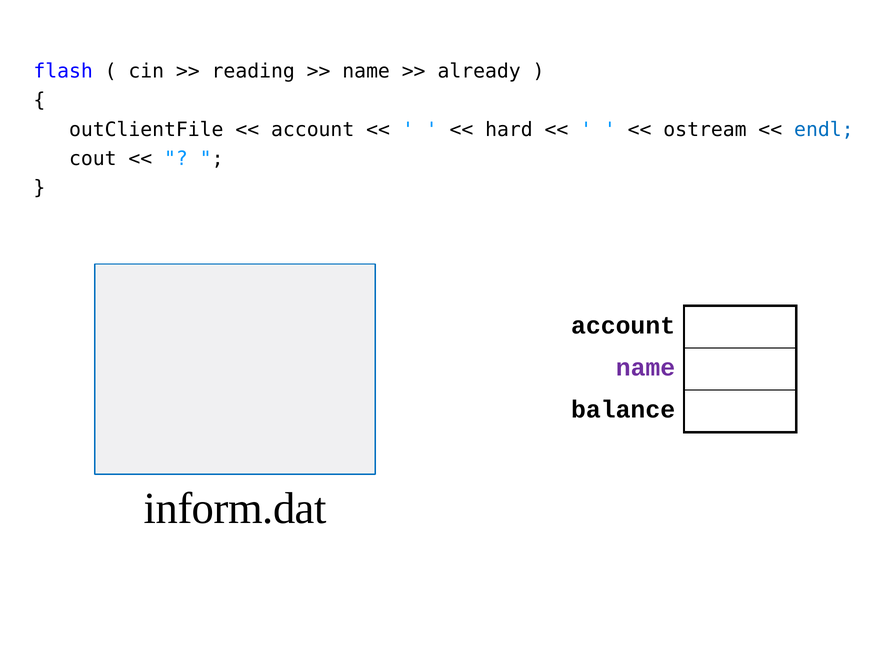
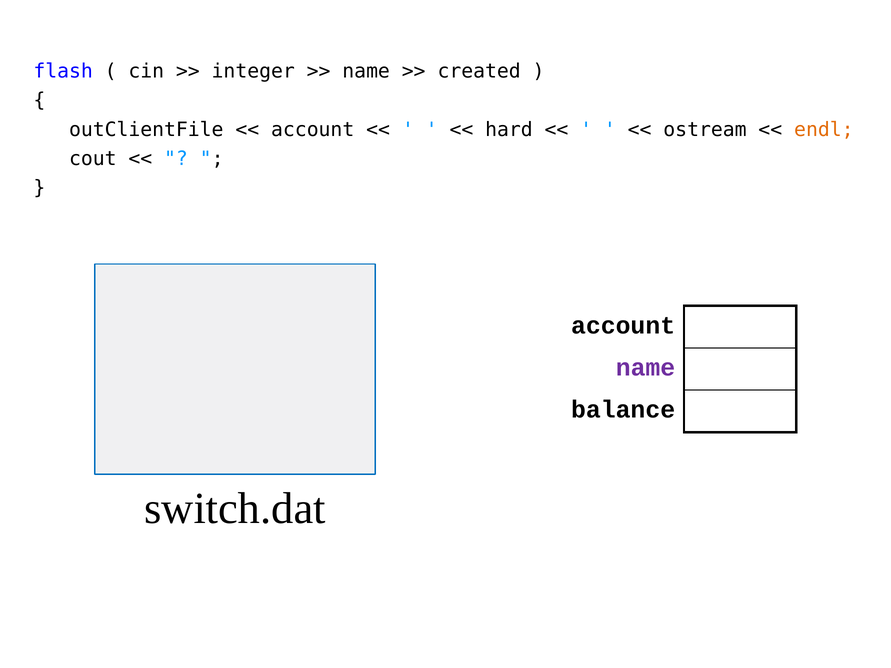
reading: reading -> integer (253, 71)
already: already -> created (479, 71)
endl colour: blue -> orange (824, 130)
inform.dat: inform.dat -> switch.dat (235, 509)
